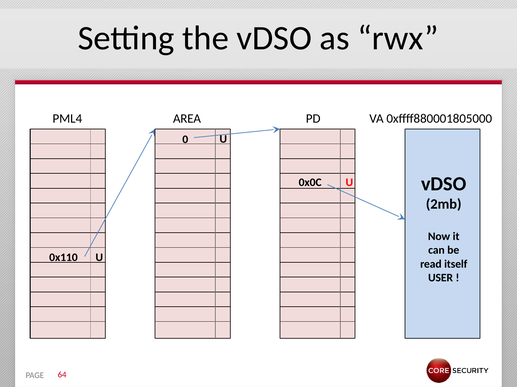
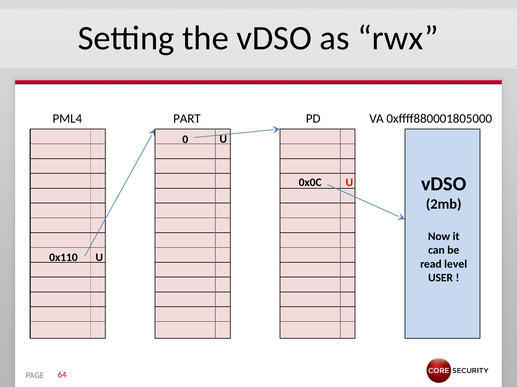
AREA: AREA -> PART (187, 119)
itself: itself -> level (456, 264)
